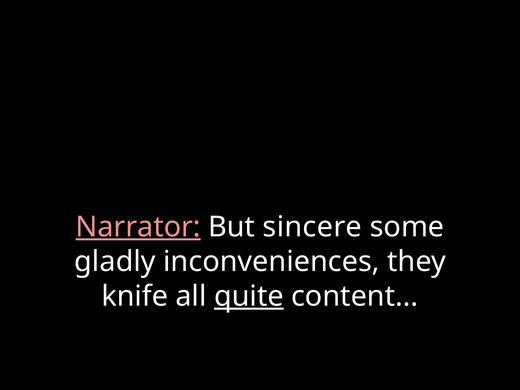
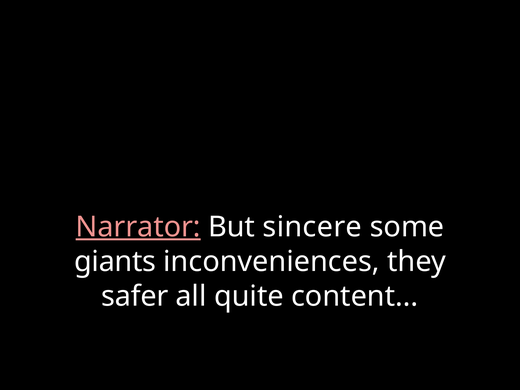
gladly: gladly -> giants (115, 262)
knife: knife -> safer (135, 296)
quite underline: present -> none (249, 296)
